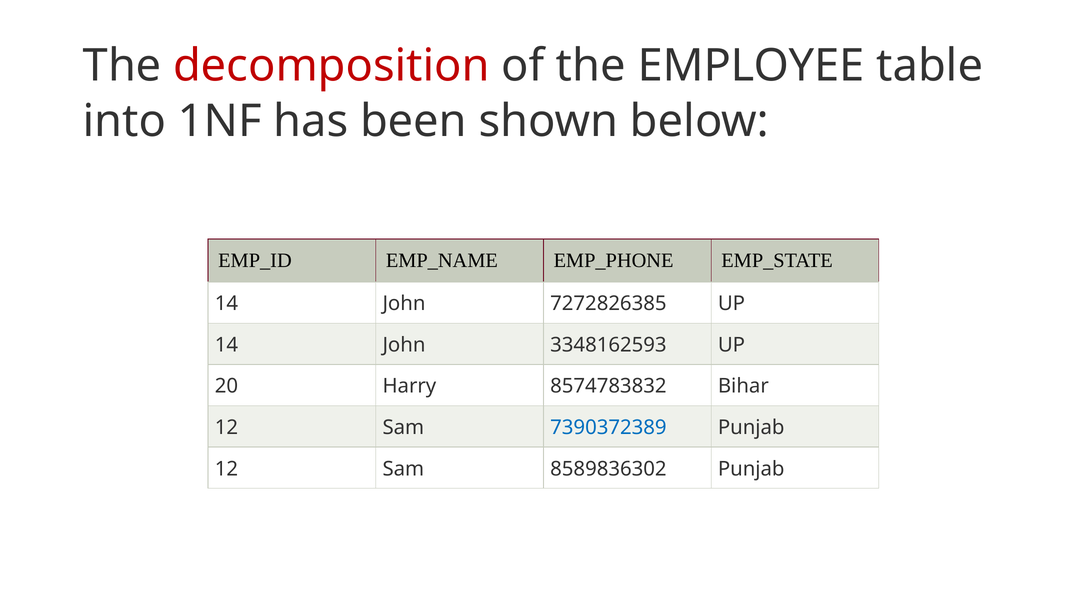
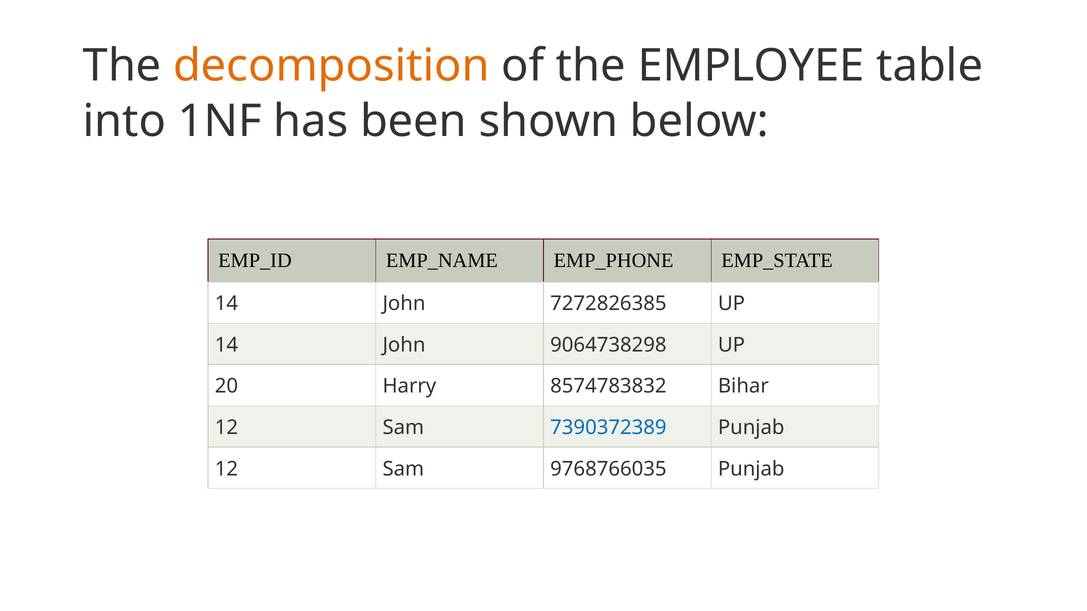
decomposition colour: red -> orange (331, 66)
3348162593: 3348162593 -> 9064738298 (608, 345)
8589836302: 8589836302 -> 9768766035 (608, 469)
